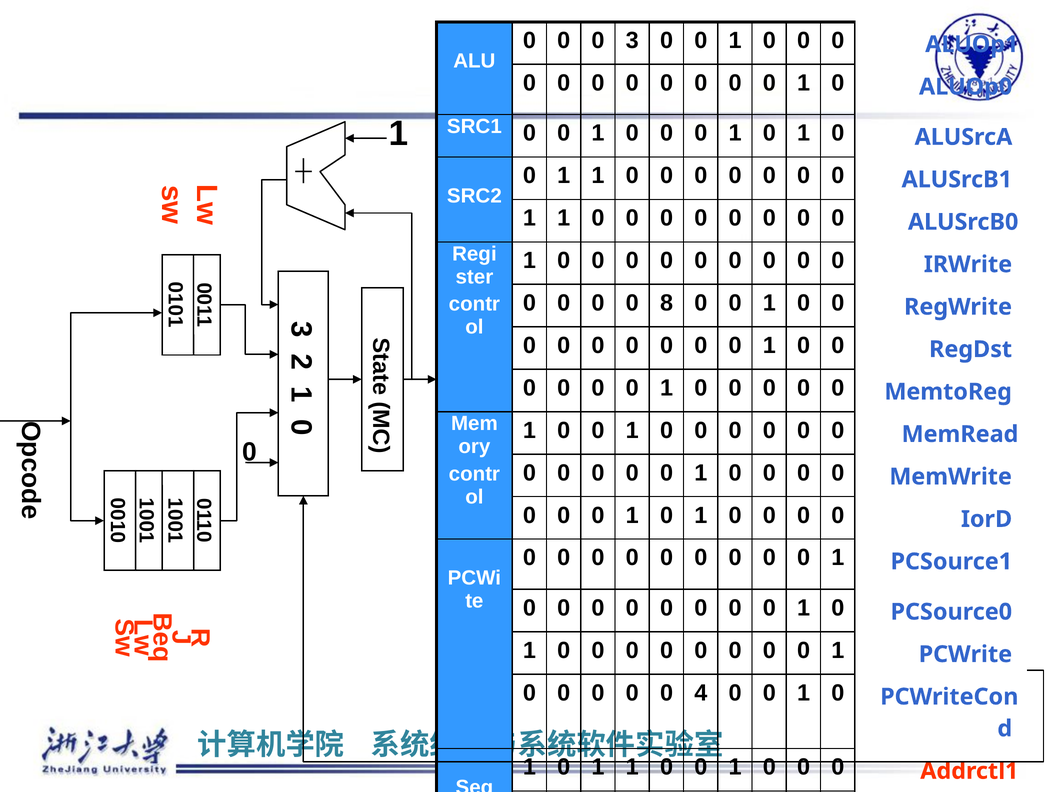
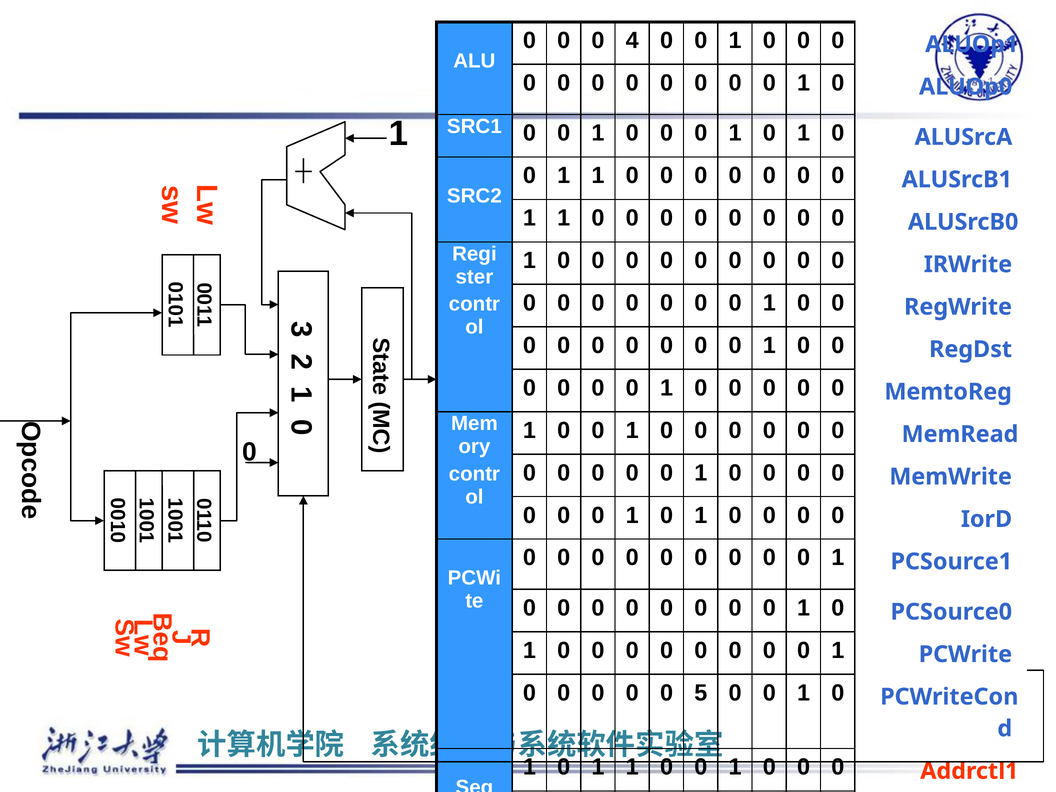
0 3: 3 -> 4 (632, 40)
8: 8 -> 0 (667, 303)
4: 4 -> 5 (701, 693)
